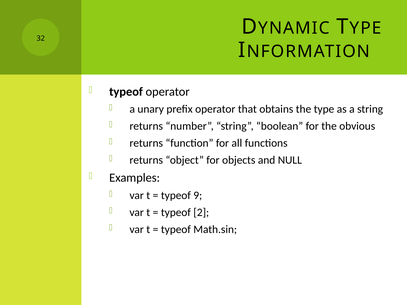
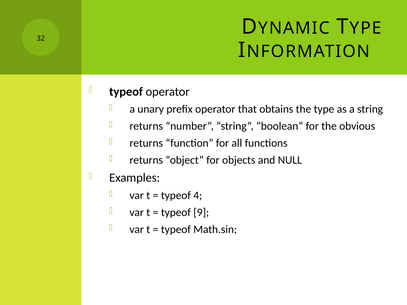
9: 9 -> 4 (198, 196)
2: 2 -> 9 (201, 212)
